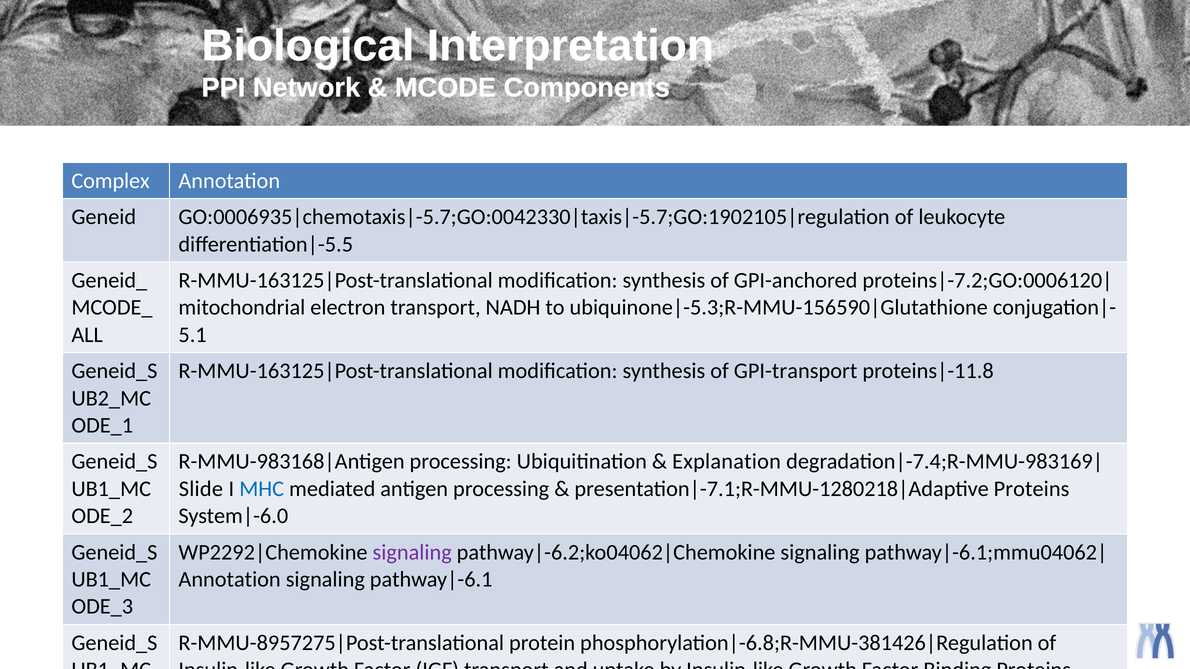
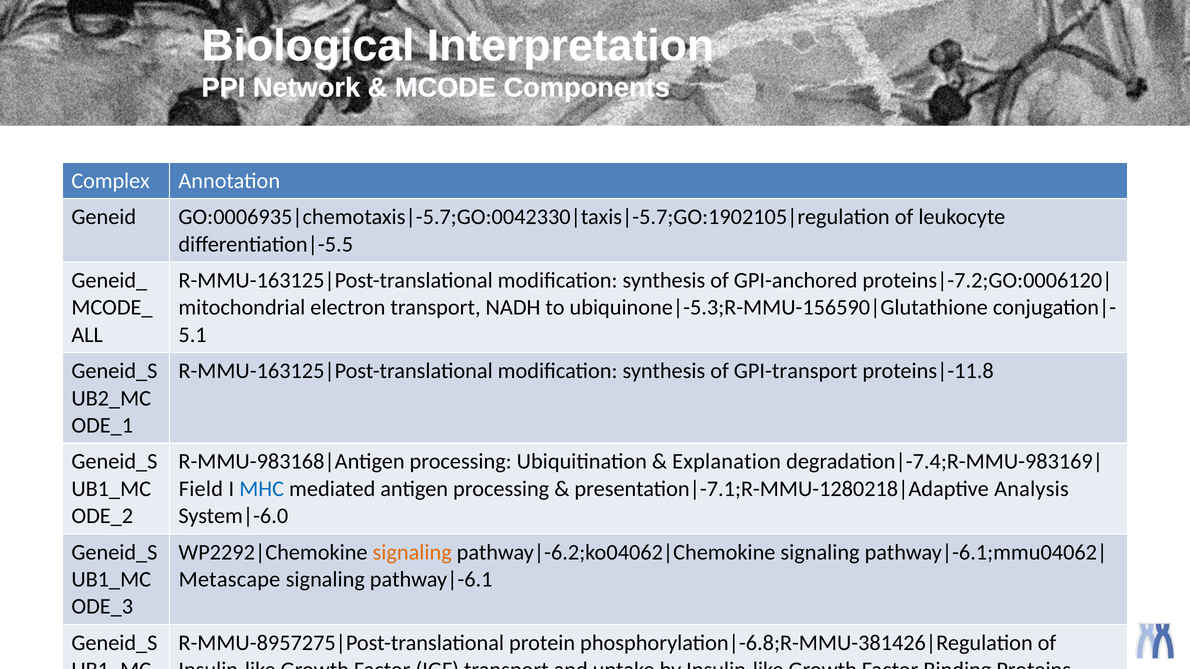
Slide: Slide -> Field (201, 489)
Proteins: Proteins -> Analysis (1031, 489)
signaling colour: purple -> orange (412, 552)
Annotation: Annotation -> Metascape (229, 580)
